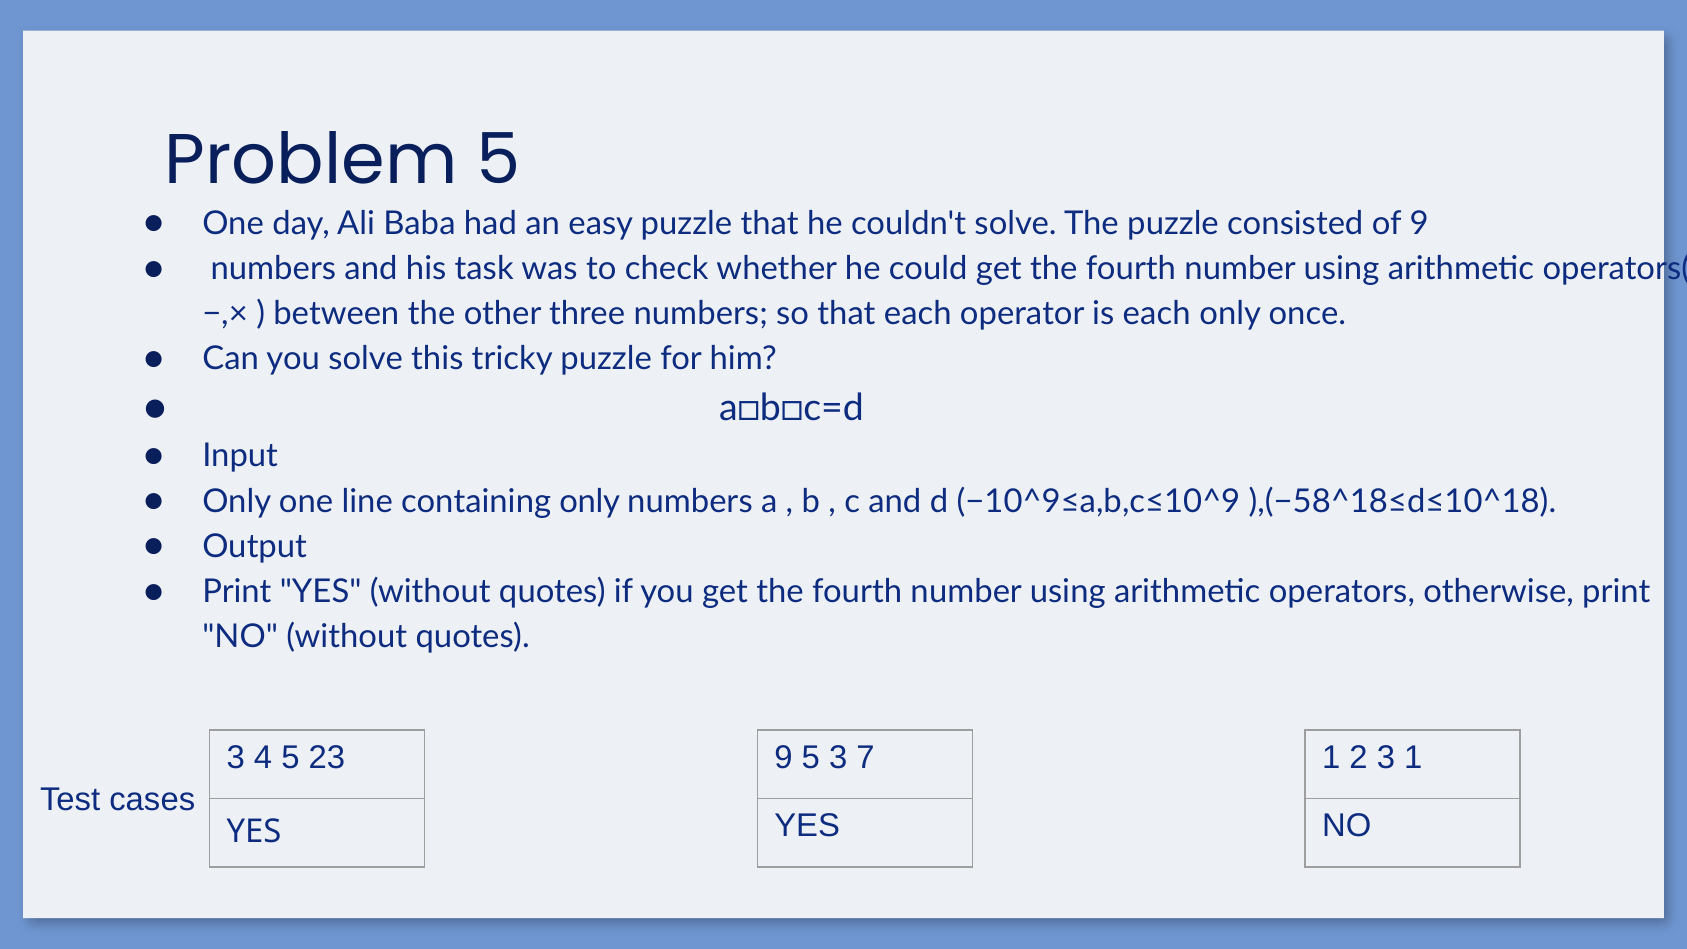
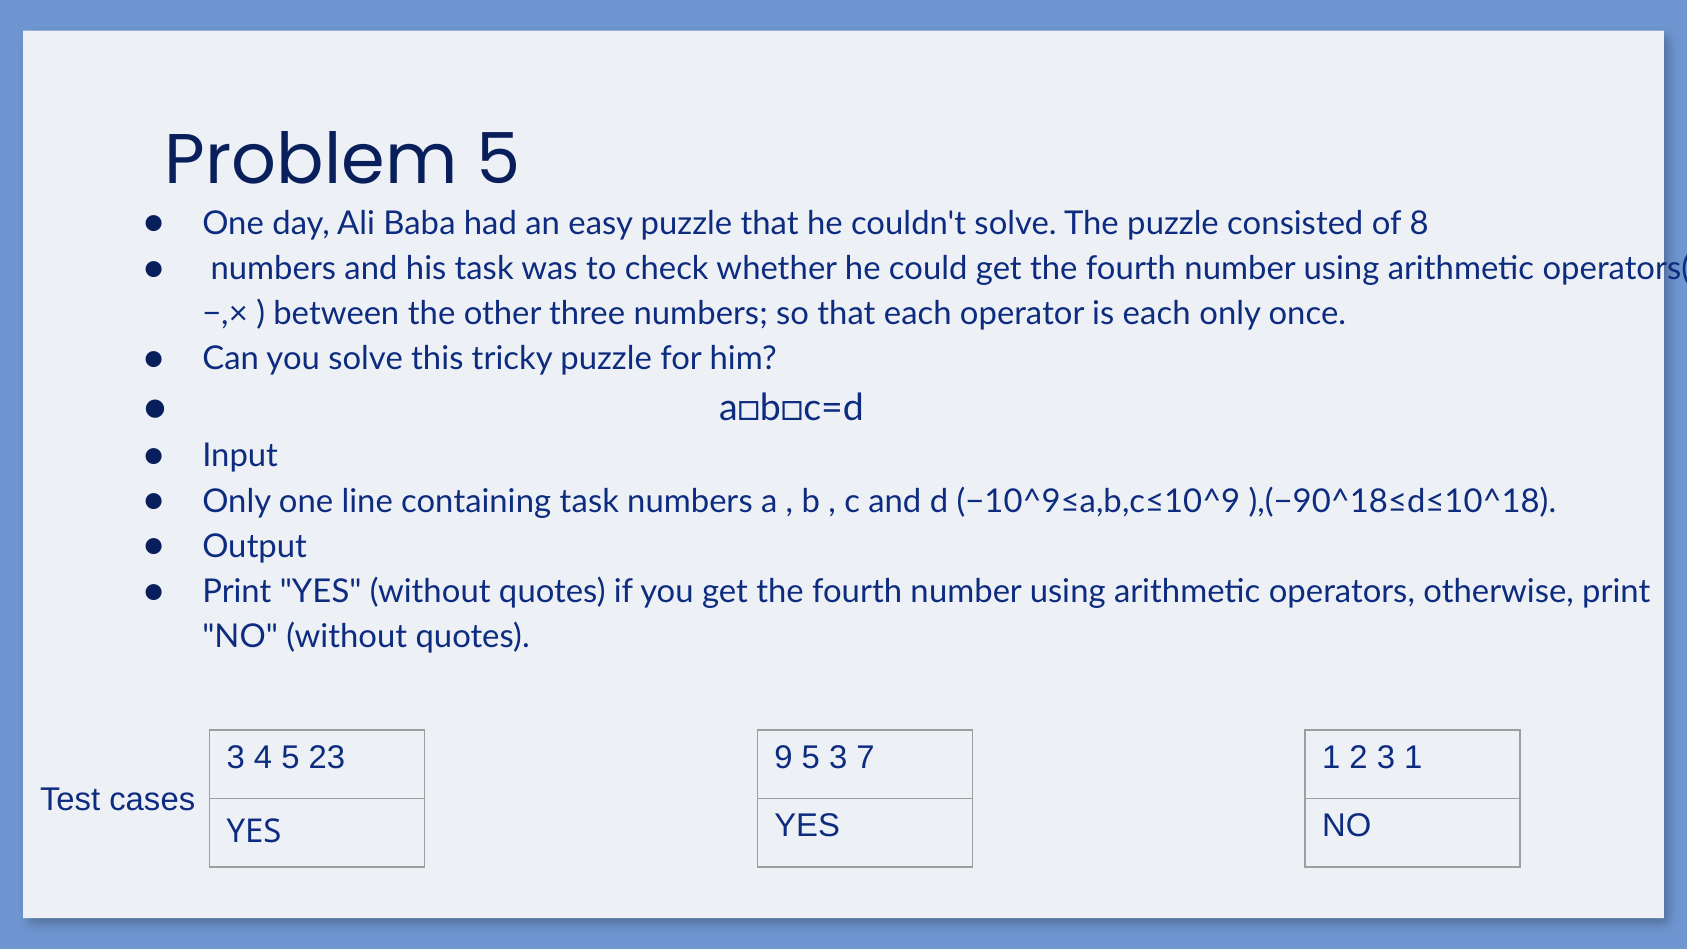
of 9: 9 -> 8 (1419, 223)
containing only: only -> task (589, 501)
),(−58^18≤d≤10^18: ),(−58^18≤d≤10^18 -> ),(−90^18≤d≤10^18 (1402, 501)
